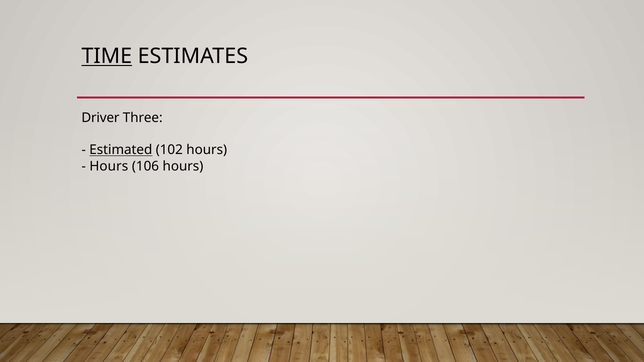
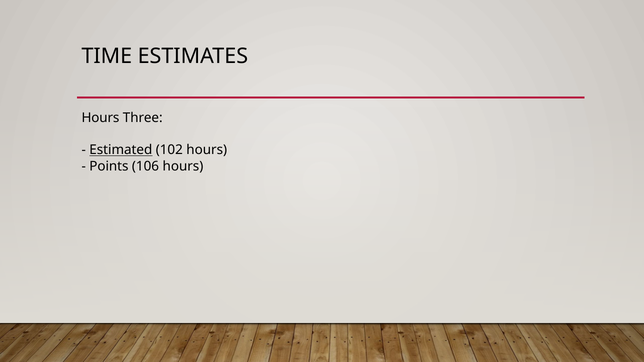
TIME underline: present -> none (107, 56)
Driver: Driver -> Hours (100, 118)
Hours: Hours -> Points (109, 166)
